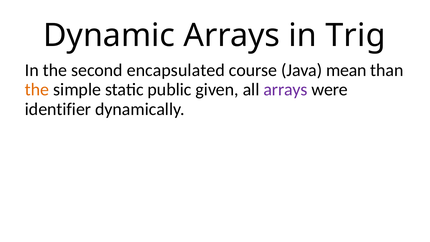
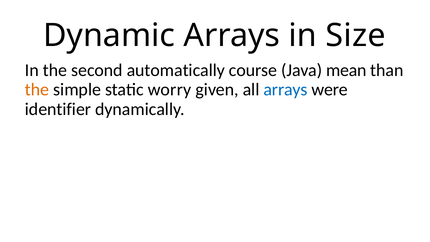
Trig: Trig -> Size (356, 36)
encapsulated: encapsulated -> automatically (176, 70)
public: public -> worry (169, 90)
arrays colour: purple -> blue (285, 90)
